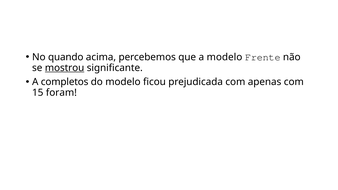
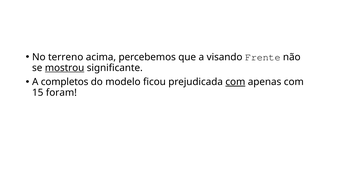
quando: quando -> terreno (66, 57)
a modelo: modelo -> visando (225, 57)
com underline: none -> present (235, 82)
